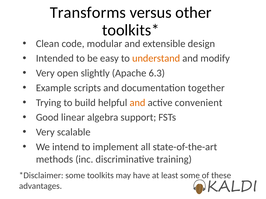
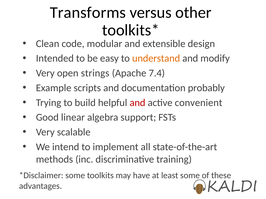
slightly: slightly -> strings (95, 73)
6.3: 6.3 -> 7.4 (157, 73)
together: together -> probably (206, 88)
and colour: orange -> red (137, 103)
